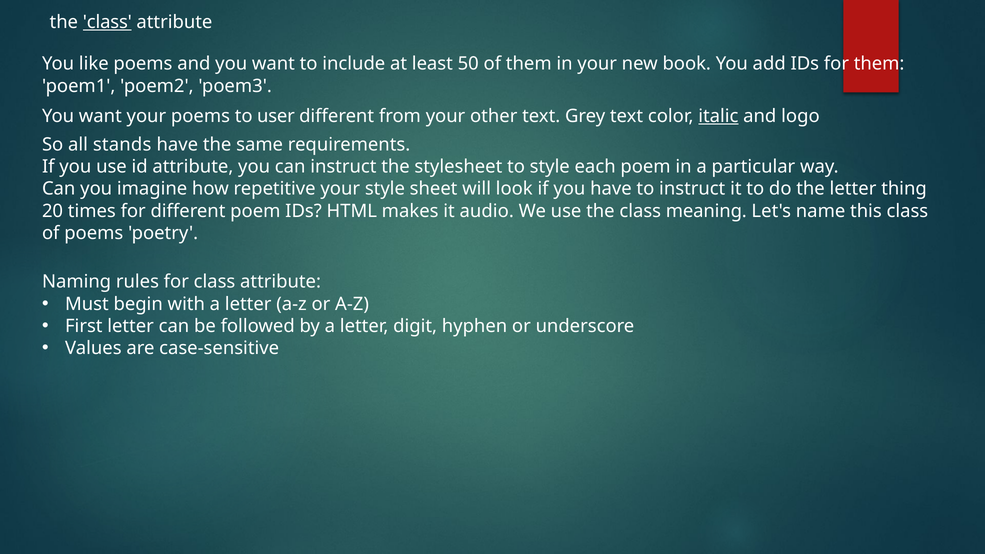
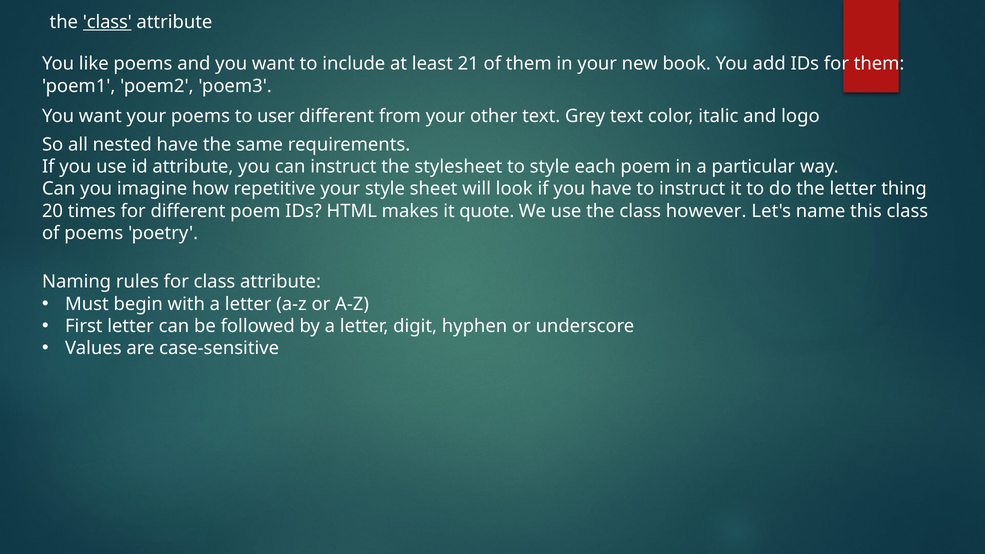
50: 50 -> 21 (468, 64)
italic underline: present -> none (718, 116)
stands: stands -> nested (122, 144)
audio: audio -> quote (487, 211)
meaning: meaning -> however (706, 211)
